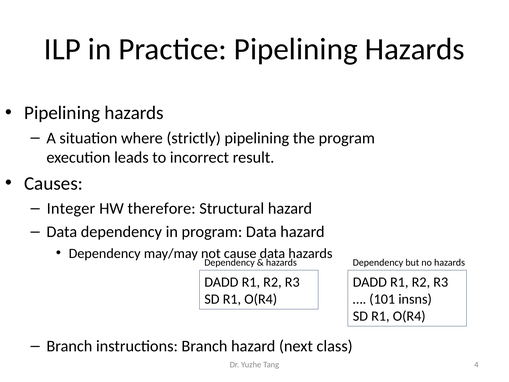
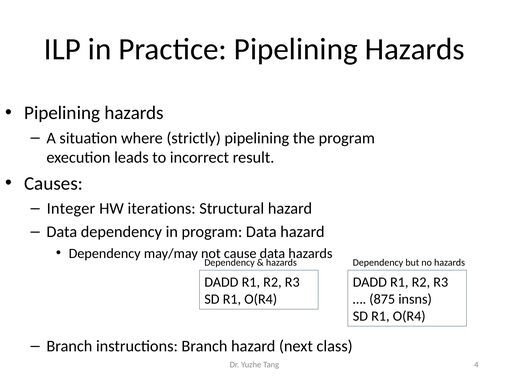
therefore: therefore -> iterations (162, 208)
101: 101 -> 875 (382, 299)
